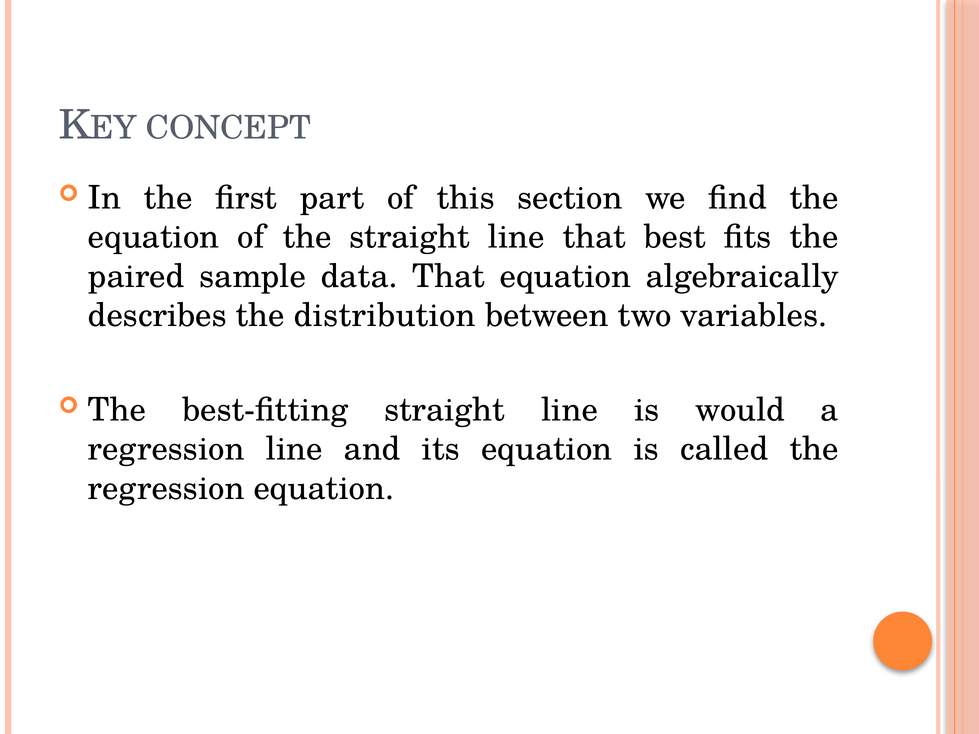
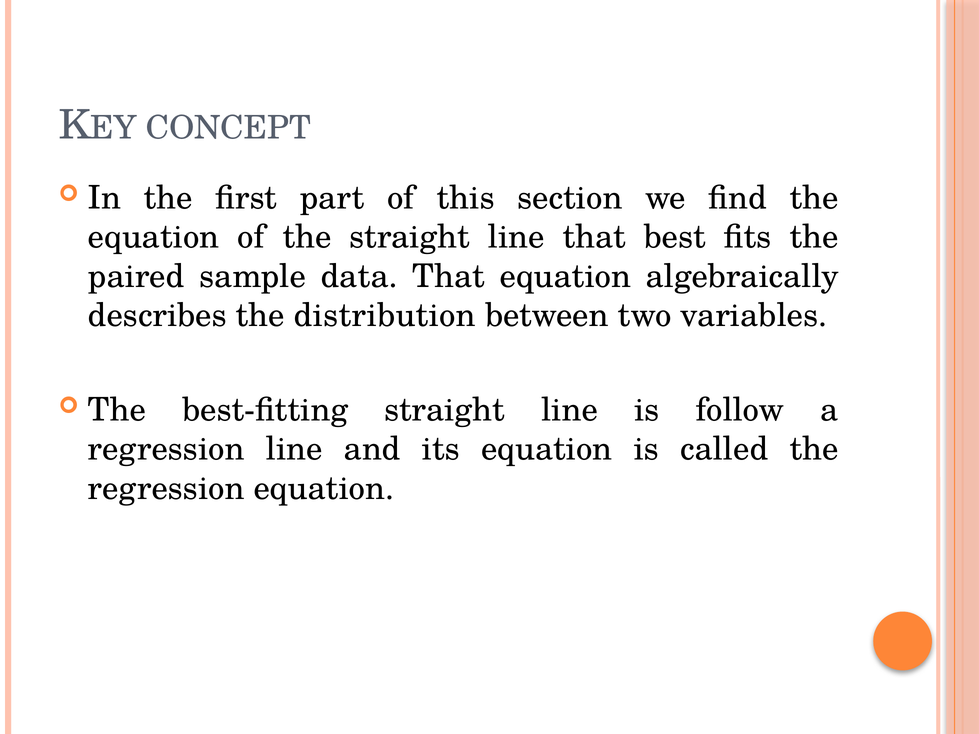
would: would -> follow (740, 410)
